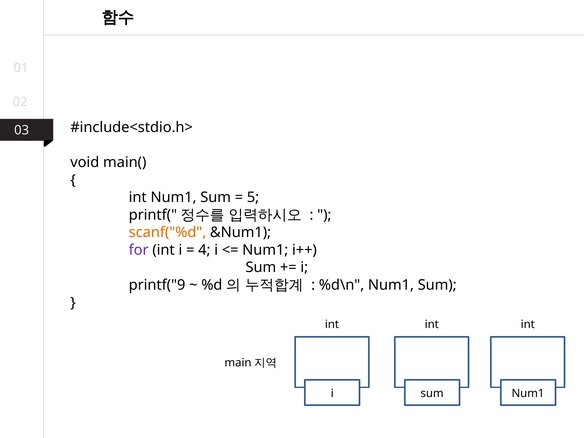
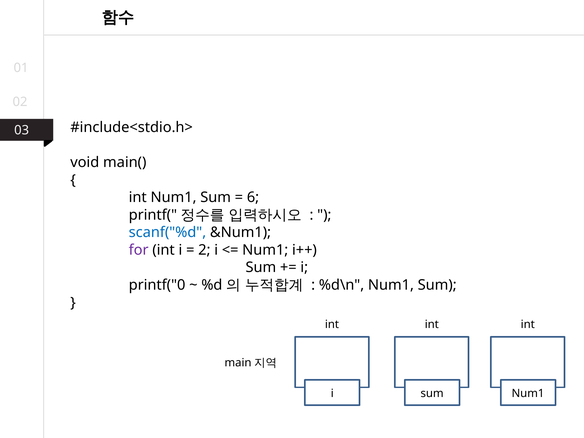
5: 5 -> 6 (253, 197)
scanf("%d colour: orange -> blue (167, 232)
4: 4 -> 2 (204, 250)
printf("9: printf("9 -> printf("0 (157, 285)
